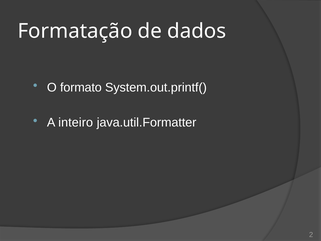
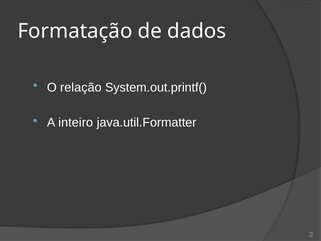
formato: formato -> relação (81, 87)
